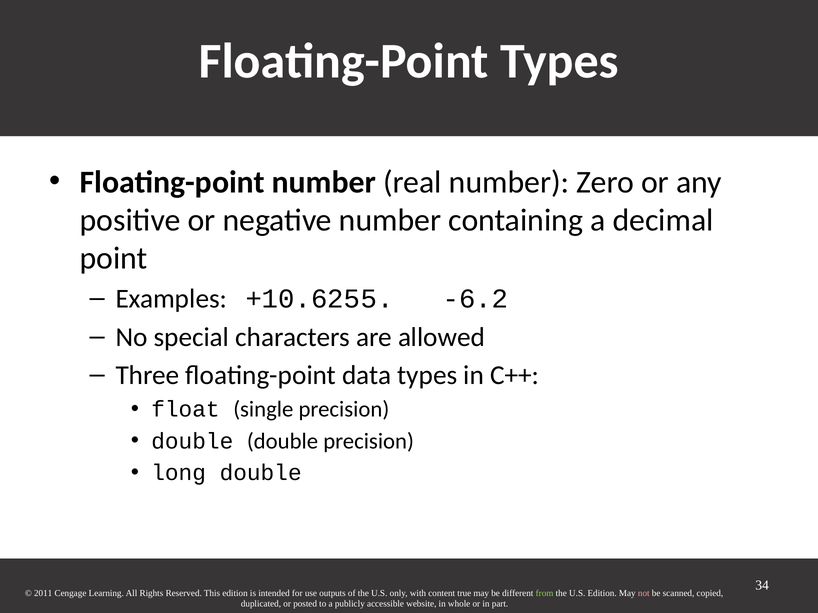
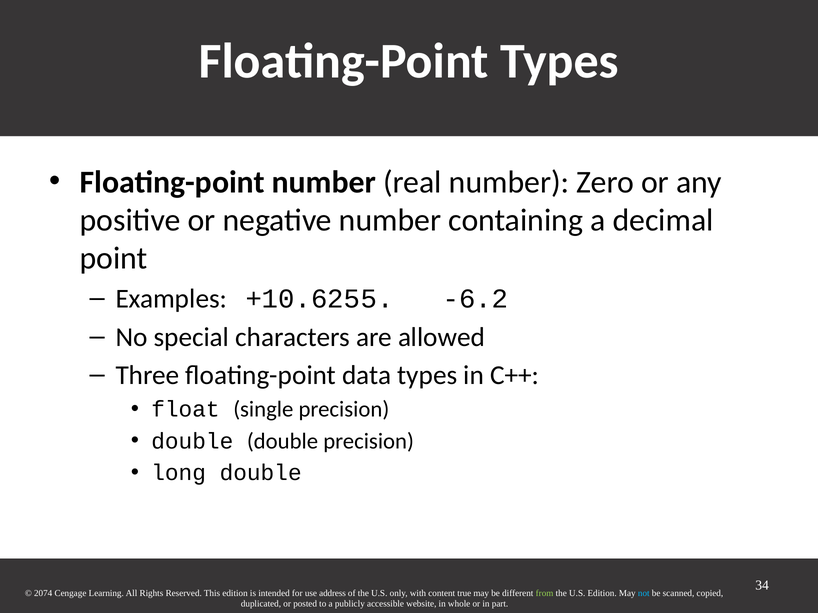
2011: 2011 -> 2074 (43, 594)
outputs: outputs -> address (333, 594)
not colour: pink -> light blue (644, 594)
